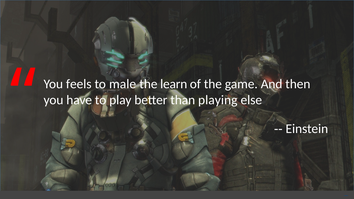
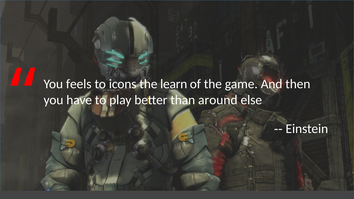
male: male -> icons (123, 84)
playing: playing -> around (218, 100)
